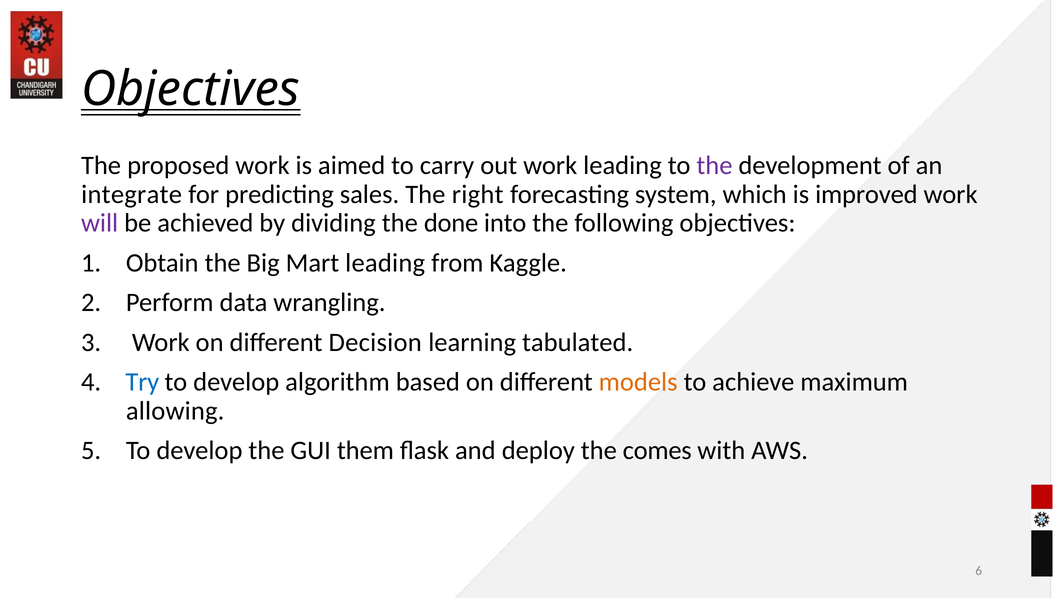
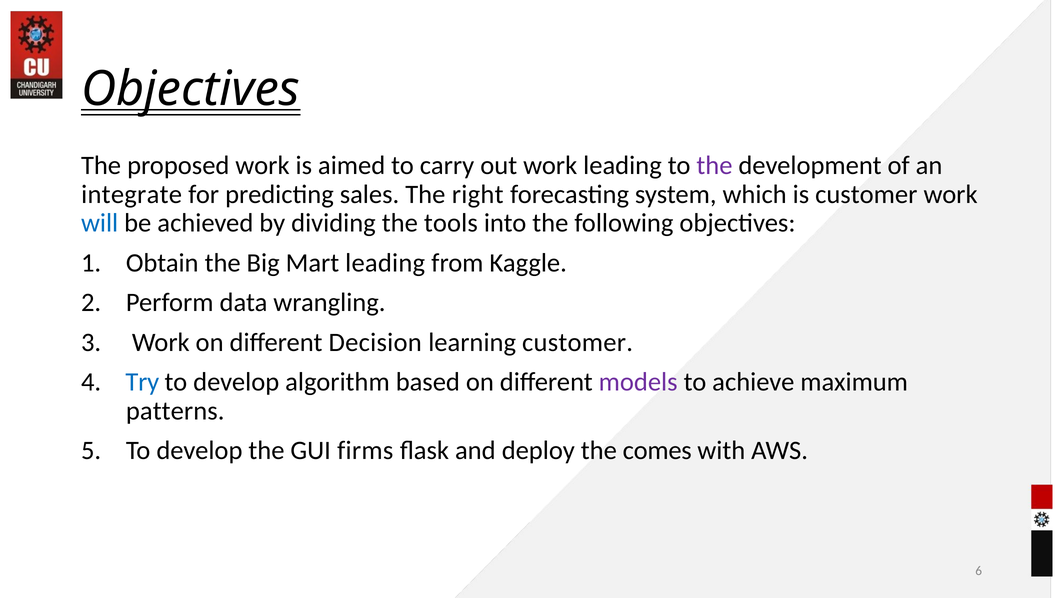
is improved: improved -> customer (866, 194)
will colour: purple -> blue (100, 223)
done: done -> tools (451, 223)
learning tabulated: tabulated -> customer (578, 342)
models colour: orange -> purple (638, 382)
allowing: allowing -> patterns (175, 411)
them: them -> firms (365, 450)
